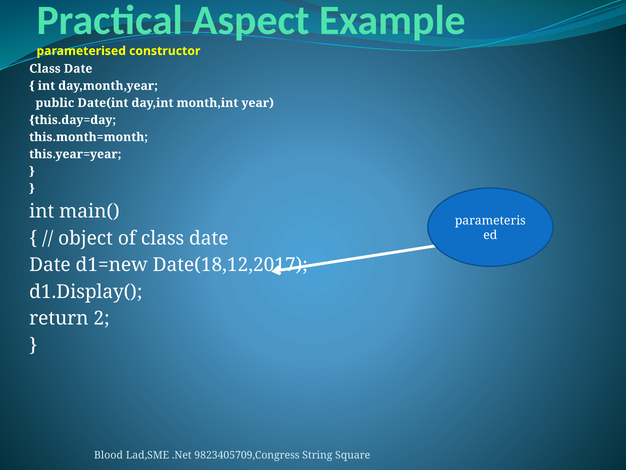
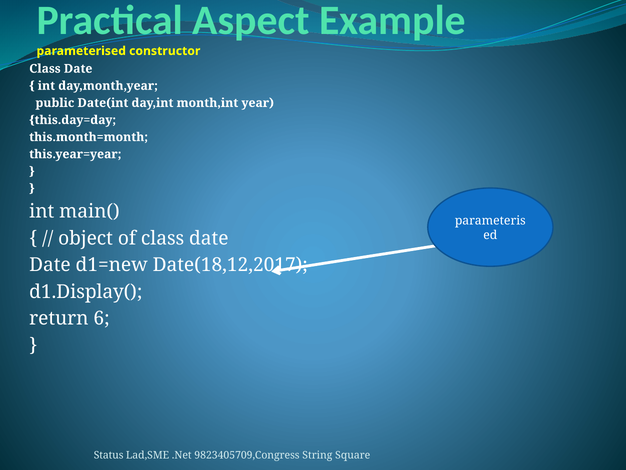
2: 2 -> 6 (102, 318)
Blood: Blood -> Status (109, 455)
